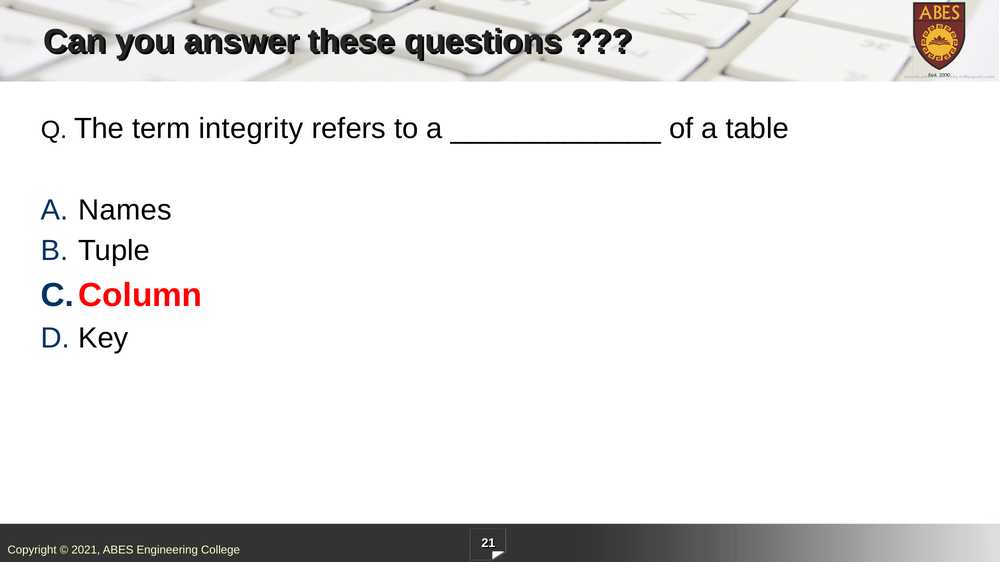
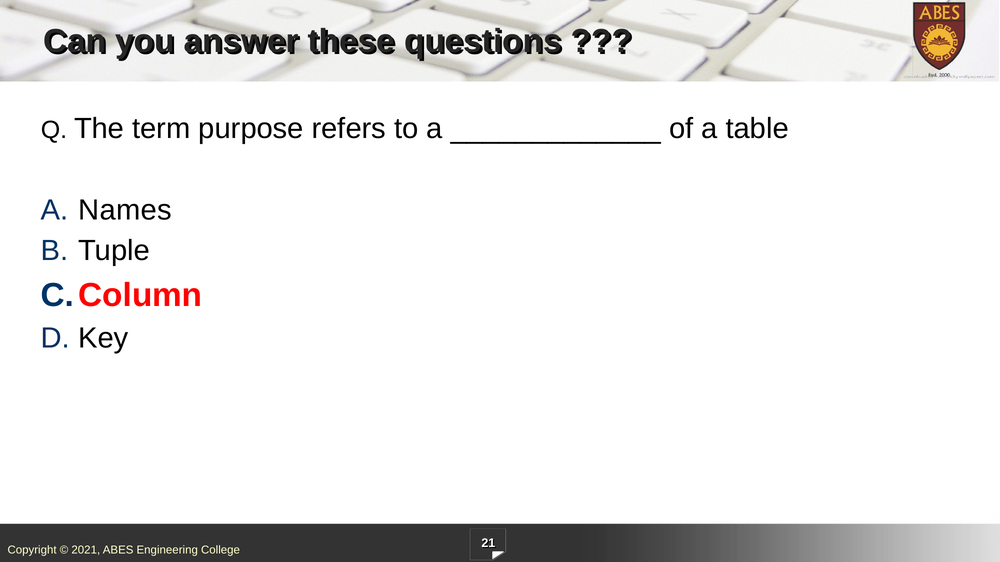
integrity: integrity -> purpose (251, 129)
